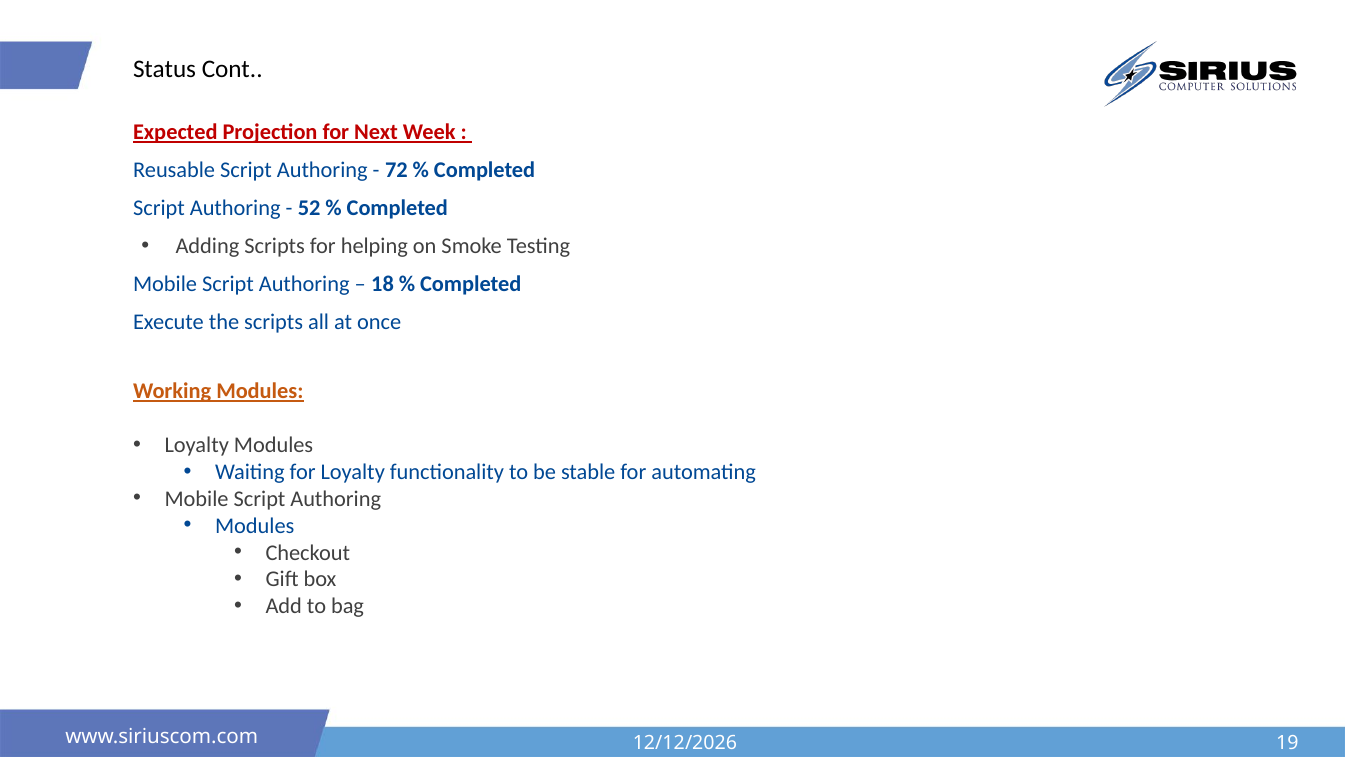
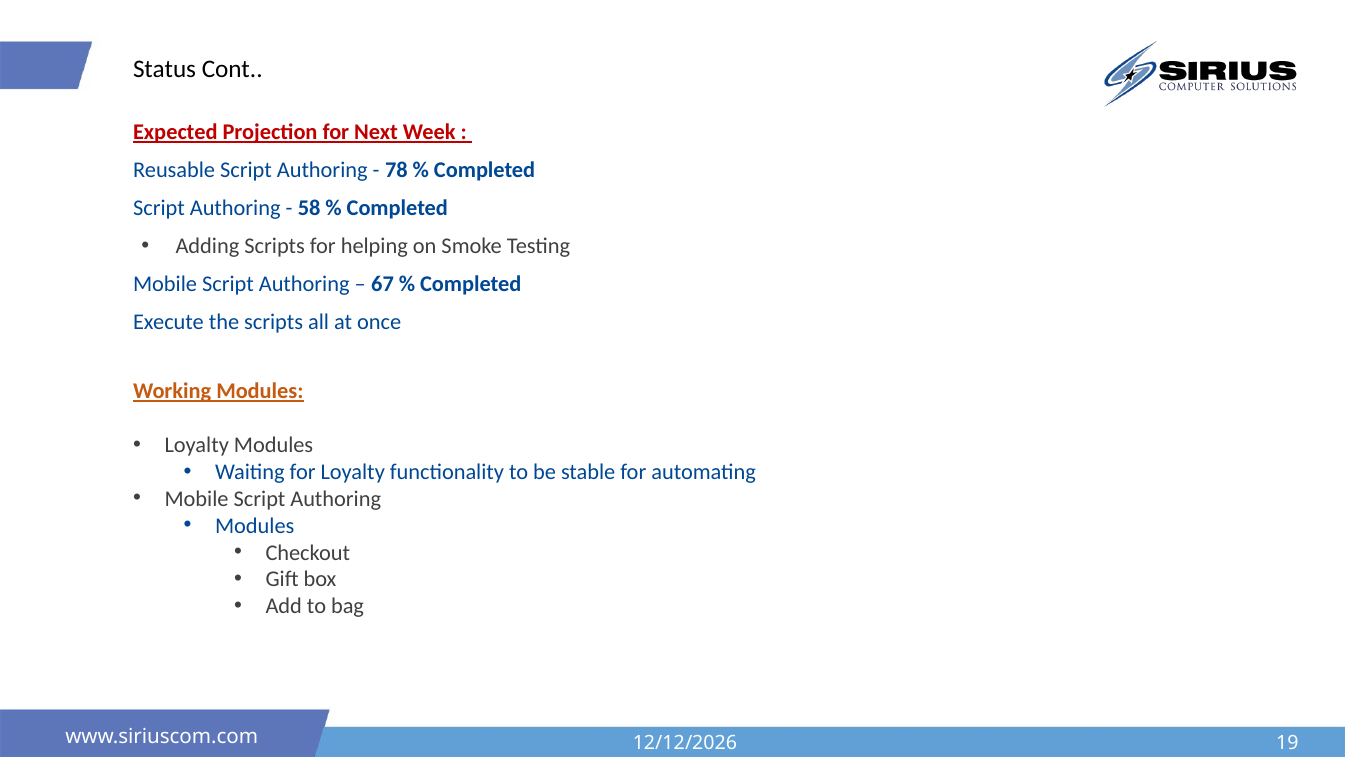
72: 72 -> 78 (396, 170)
52: 52 -> 58 (309, 208)
18: 18 -> 67 (383, 284)
